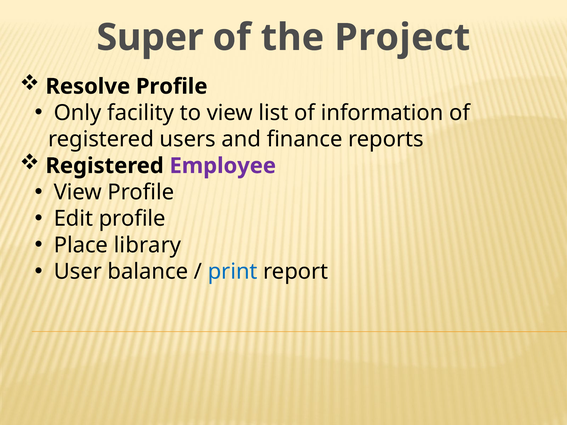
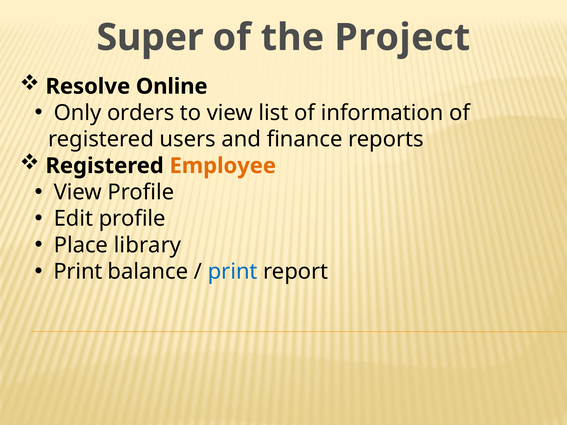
Resolve Profile: Profile -> Online (172, 86)
facility: facility -> orders (141, 113)
Employee colour: purple -> orange (223, 166)
User: User -> Print (78, 272)
